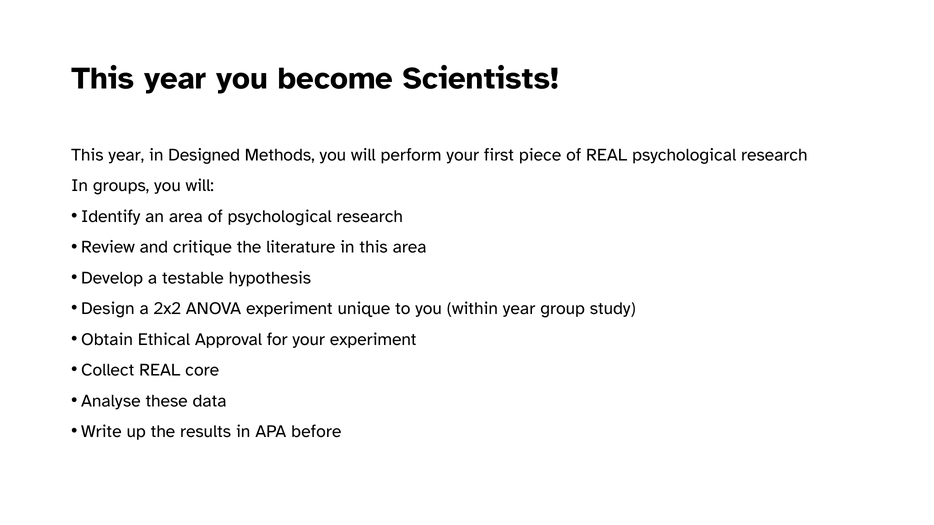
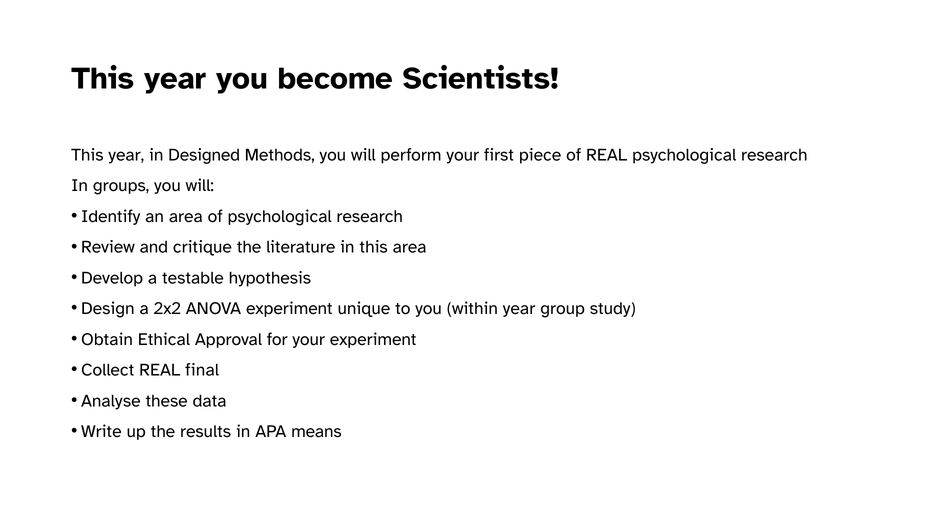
core: core -> final (202, 370)
before: before -> means (316, 432)
